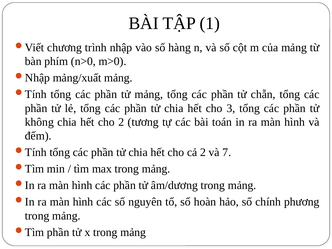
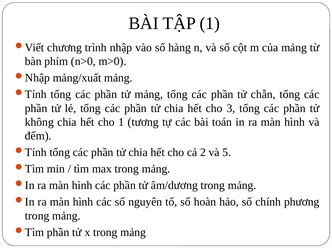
cho 2: 2 -> 1 (121, 122)
7: 7 -> 5 (227, 152)
